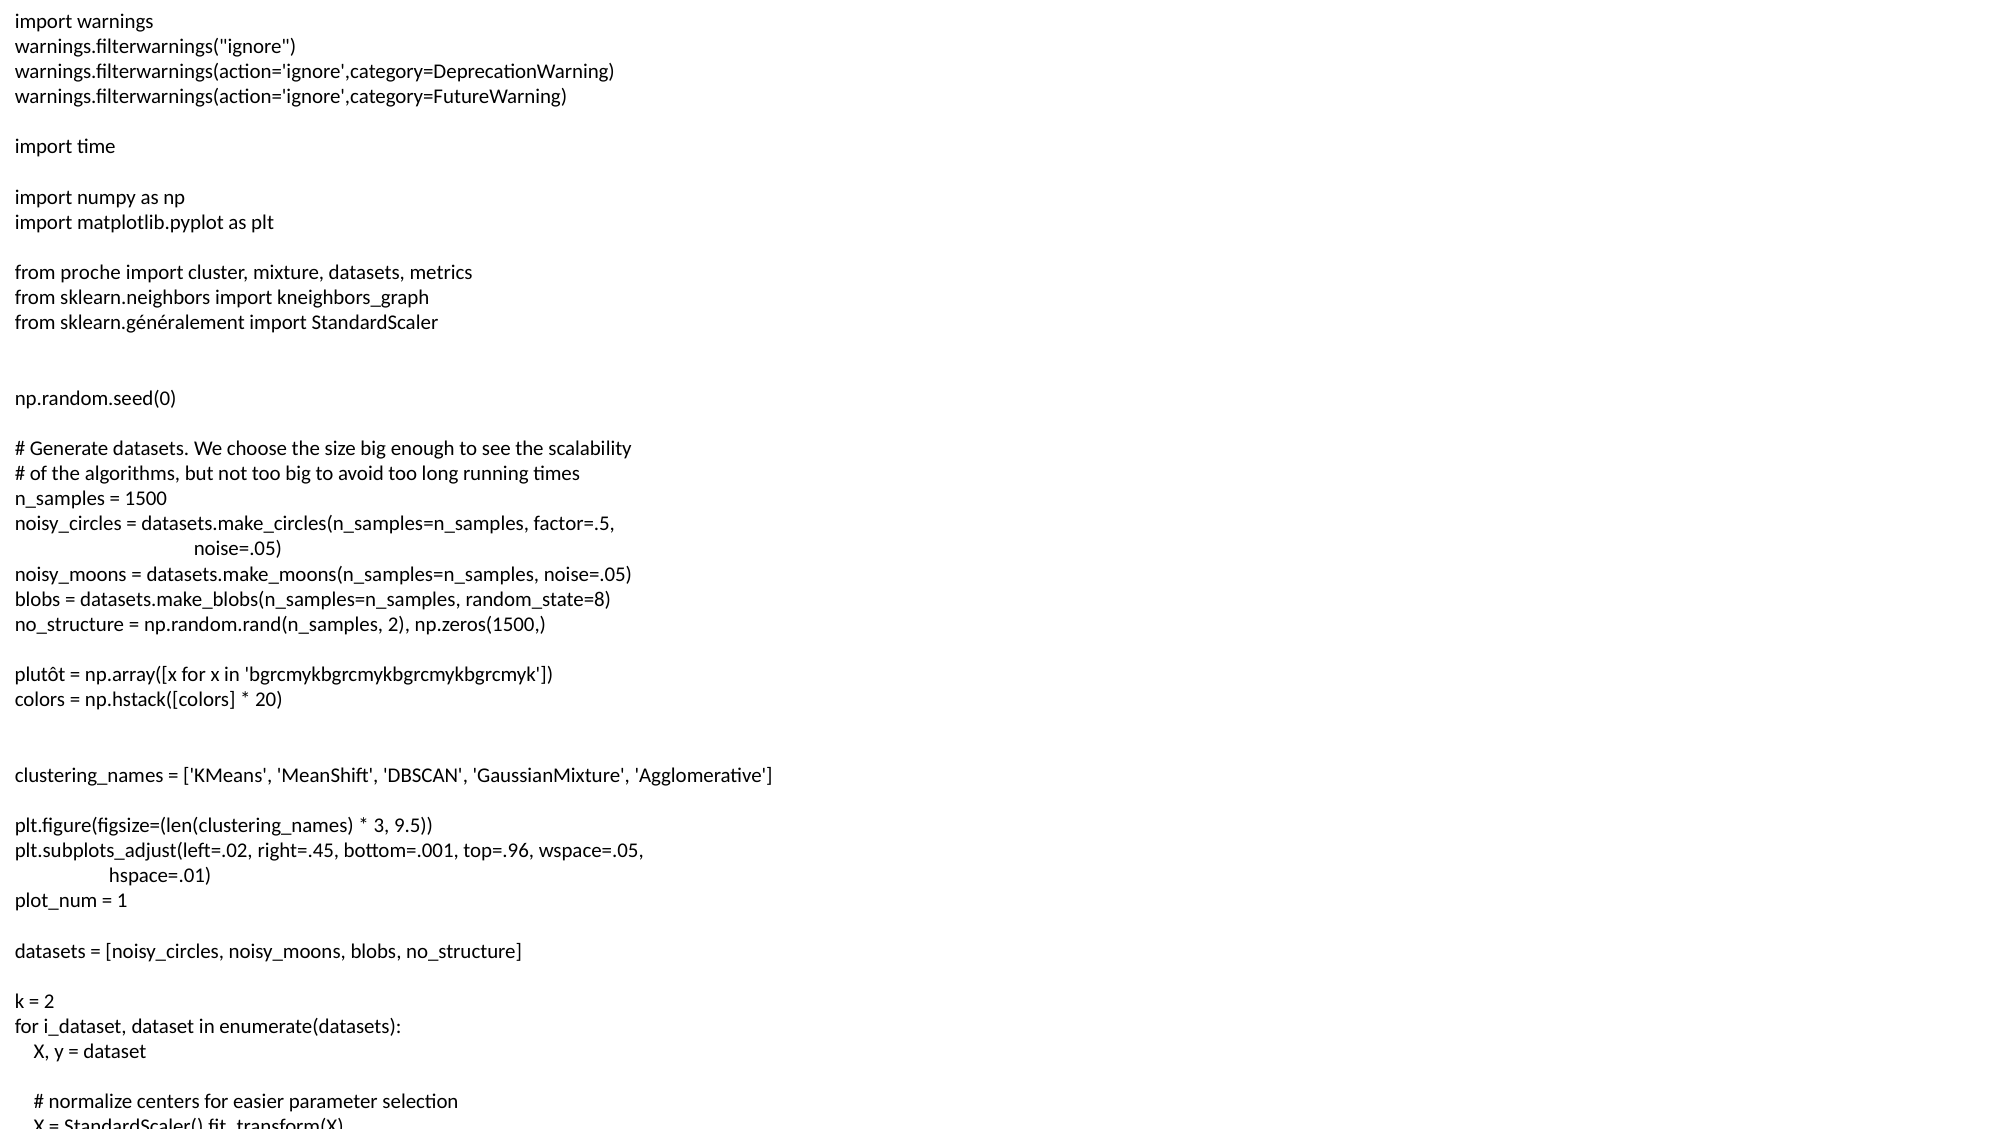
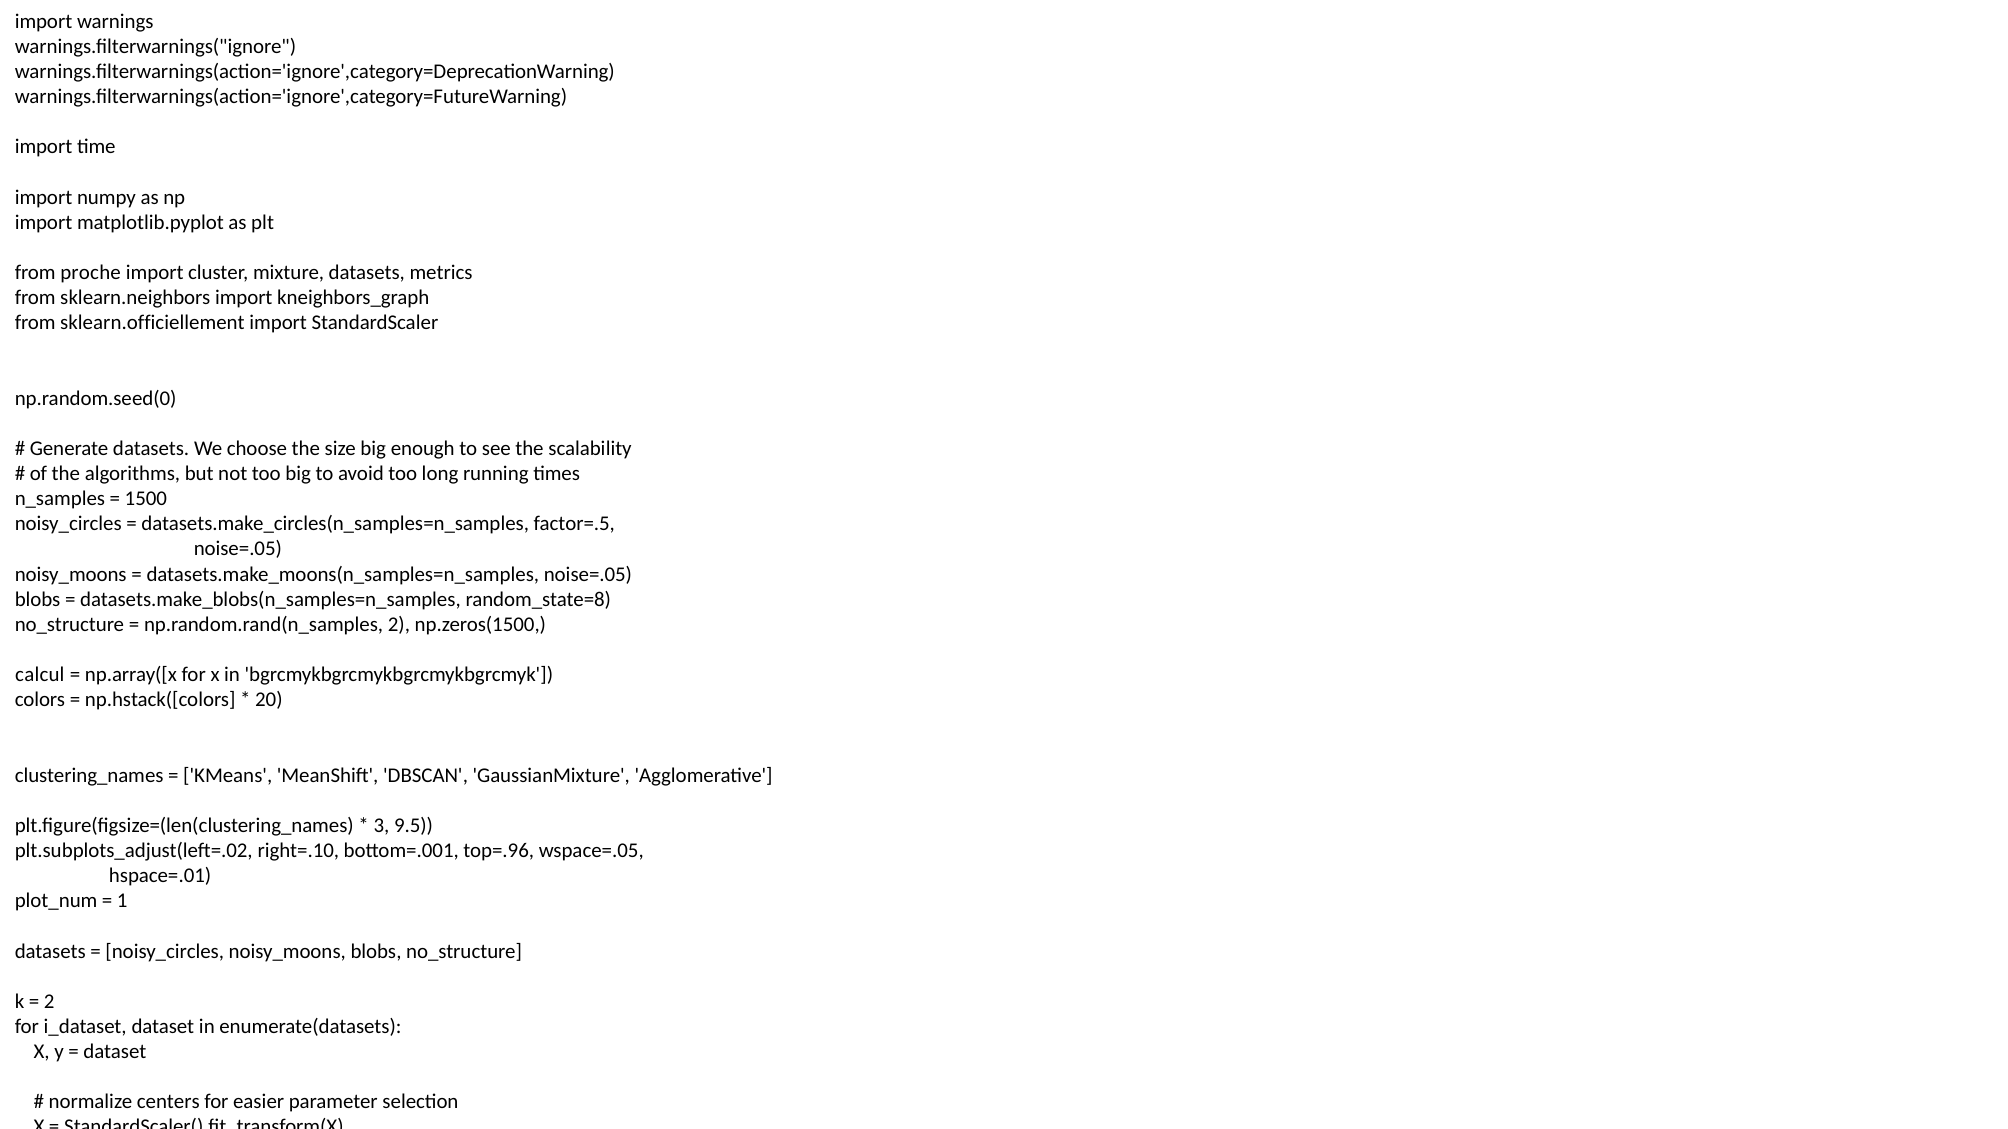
sklearn.généralement: sklearn.généralement -> sklearn.officiellement (152, 323)
plutôt: plutôt -> calcul (40, 675)
right=.45: right=.45 -> right=.10 (298, 851)
